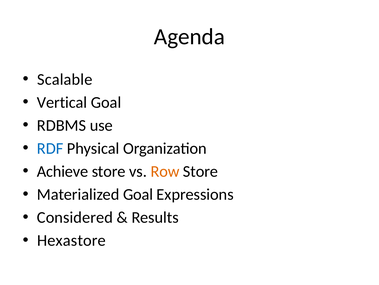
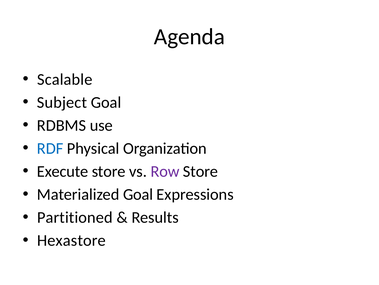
Vertical: Vertical -> Subject (62, 102)
Achieve: Achieve -> Execute (63, 171)
Row colour: orange -> purple (165, 171)
Considered: Considered -> Partitioned (75, 217)
